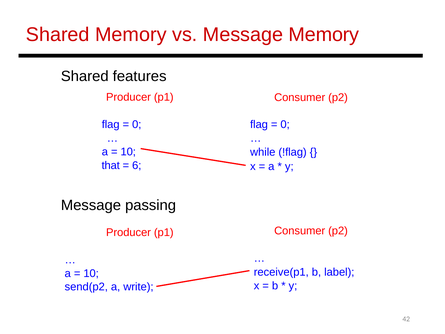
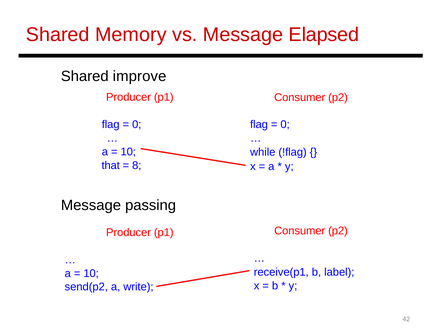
Message Memory: Memory -> Elapsed (324, 35)
features: features -> improve (140, 76)
6: 6 -> 8 (137, 165)
